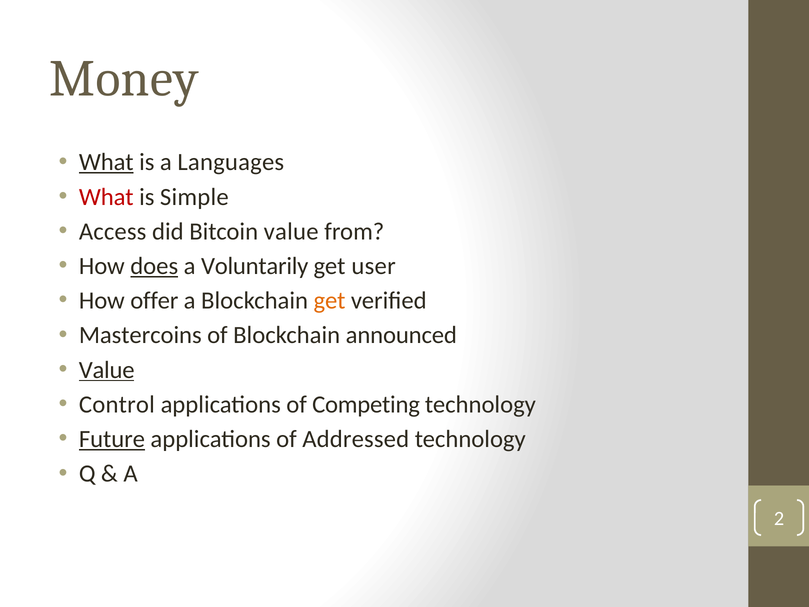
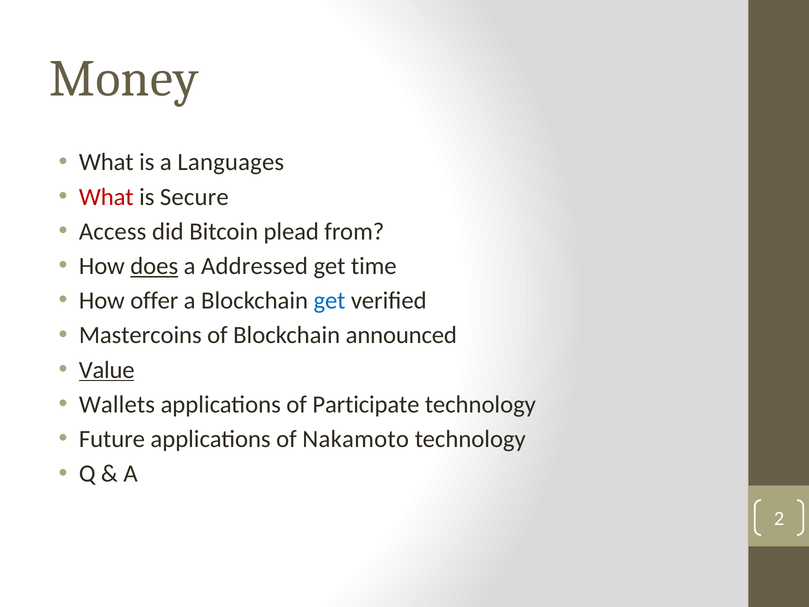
What underline: present -> none (106, 162)
Simple: Simple -> Secure (194, 197)
Bitcoin value: value -> plead (291, 231)
Voluntarily: Voluntarily -> Addressed (255, 266)
user: user -> time (374, 266)
get colour: orange -> blue (330, 301)
Control: Control -> Wallets (117, 404)
Competing: Competing -> Participate (366, 404)
Future underline: present -> none (112, 439)
Addressed: Addressed -> Nakamoto (356, 439)
